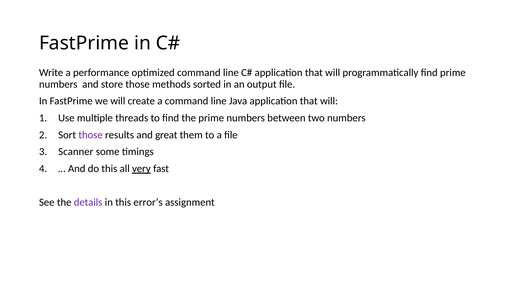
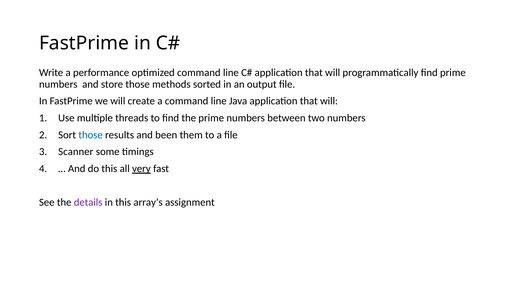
those colour: purple -> blue (91, 135)
great: great -> been (166, 135)
error’s: error’s -> array’s (148, 202)
